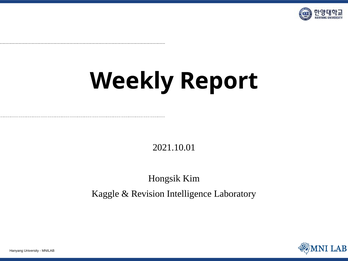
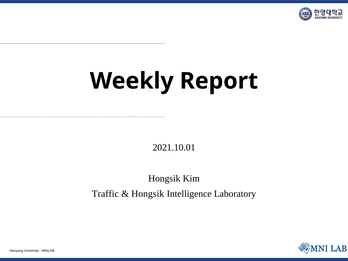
Kaggle: Kaggle -> Traffic (105, 194)
Revision: Revision -> Hongsik (148, 194)
